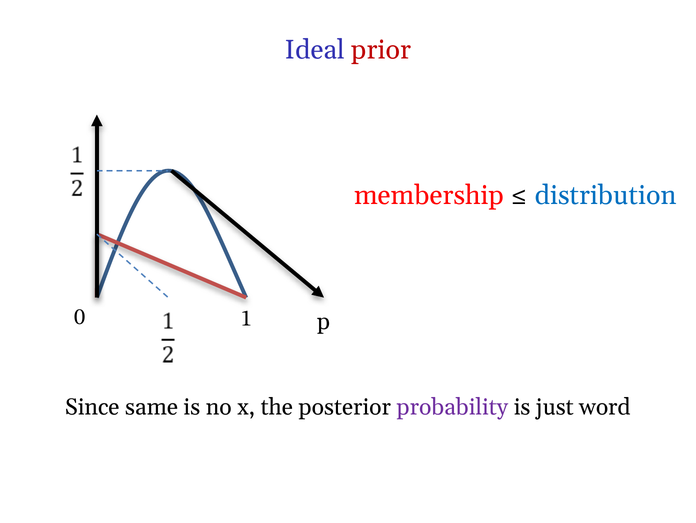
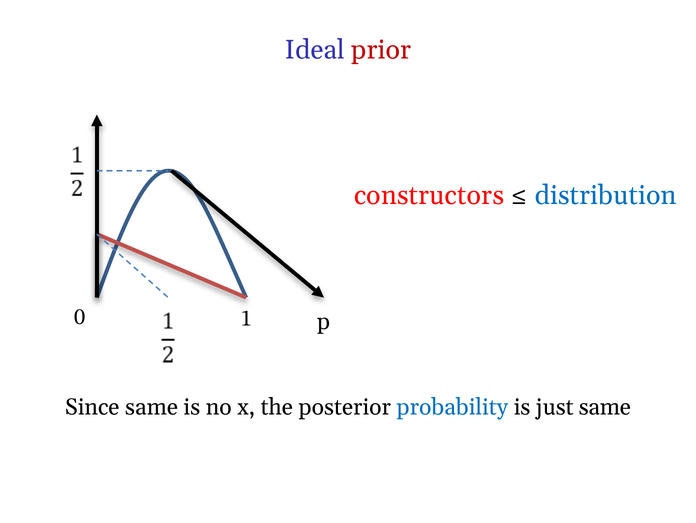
membership: membership -> constructors (429, 195)
probability colour: purple -> blue (452, 407)
just word: word -> same (605, 407)
